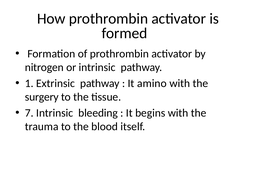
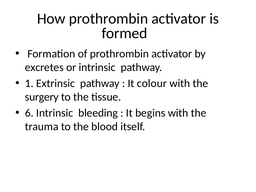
nitrogen: nitrogen -> excretes (44, 67)
amino: amino -> colour (152, 83)
7: 7 -> 6 (29, 113)
